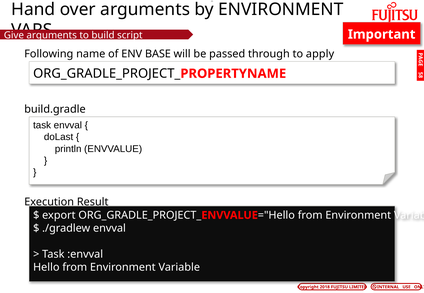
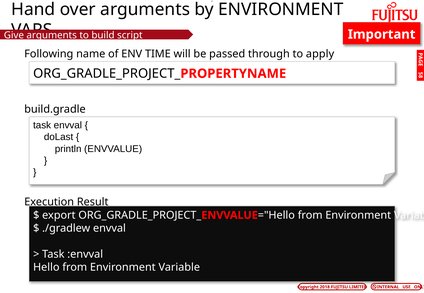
BASE: BASE -> TIME (158, 54)
